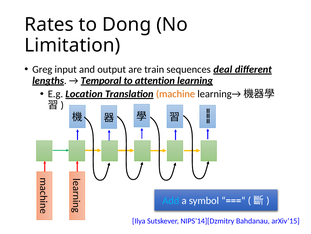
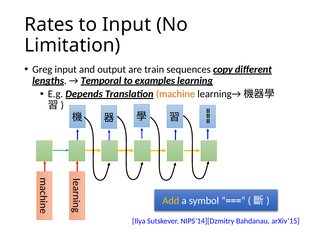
to Dong: Dong -> Input (127, 25)
deal: deal -> copy (223, 69)
attention: attention -> examples (155, 80)
Location: Location -> Depends (84, 94)
Add colour: light blue -> yellow (171, 200)
